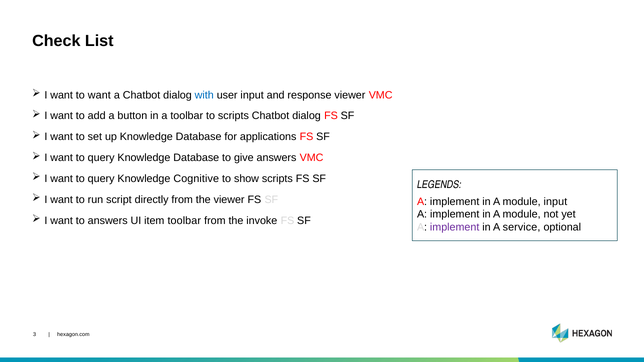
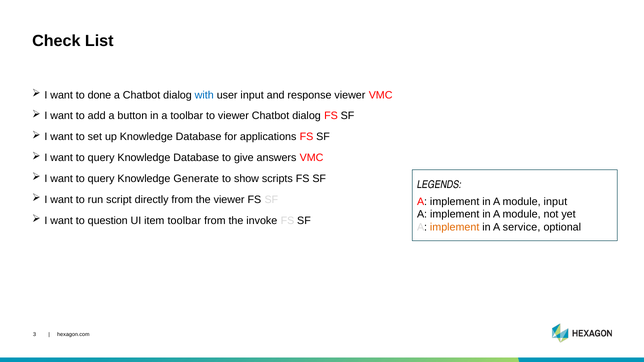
to want: want -> done (99, 95)
to scripts: scripts -> viewer (233, 116)
Cognitive: Cognitive -> Generate (196, 179)
to answers: answers -> question (108, 221)
implement colour: purple -> orange (455, 227)
